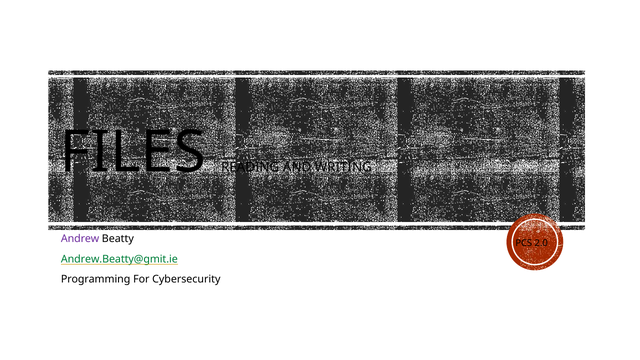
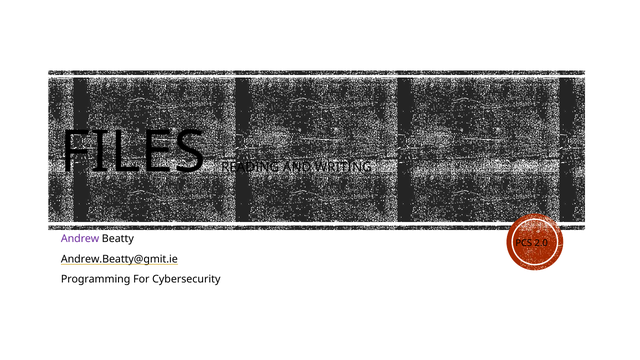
Andrew.Beatty@gmit.ie colour: green -> black (119, 259)
